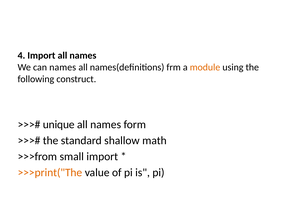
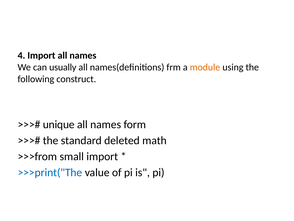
can names: names -> usually (63, 67)
shallow: shallow -> deleted (122, 140)
>>>print("The colour: orange -> blue (50, 172)
